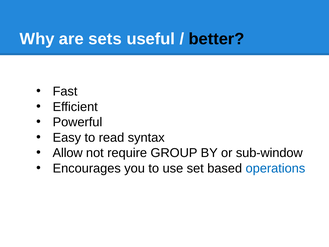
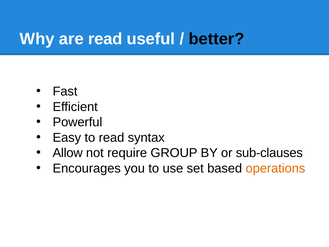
are sets: sets -> read (105, 39)
sub-window: sub-window -> sub-clauses (269, 153)
operations colour: blue -> orange (275, 168)
